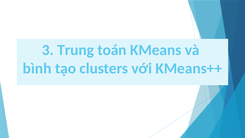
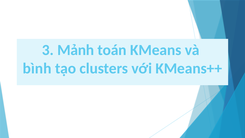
Trung: Trung -> Mảnh (76, 50)
